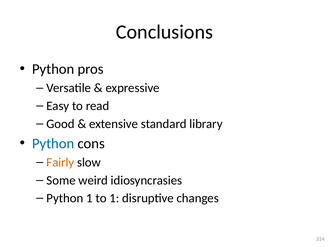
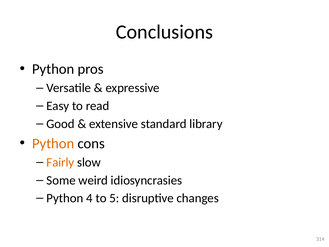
Python colour: blue -> orange (53, 143)
Python 1: 1 -> 4 (89, 198)
to 1: 1 -> 5 (114, 198)
